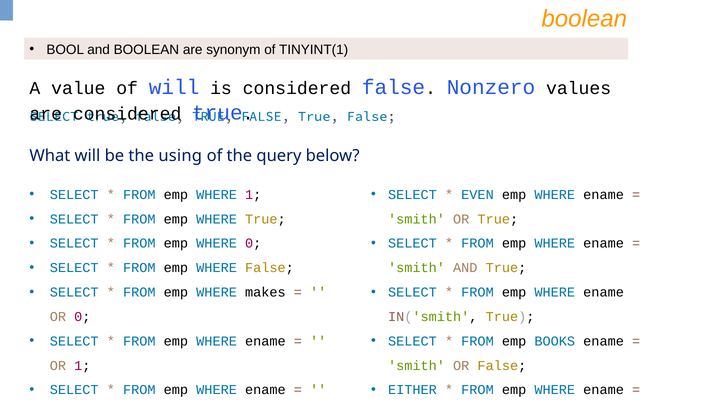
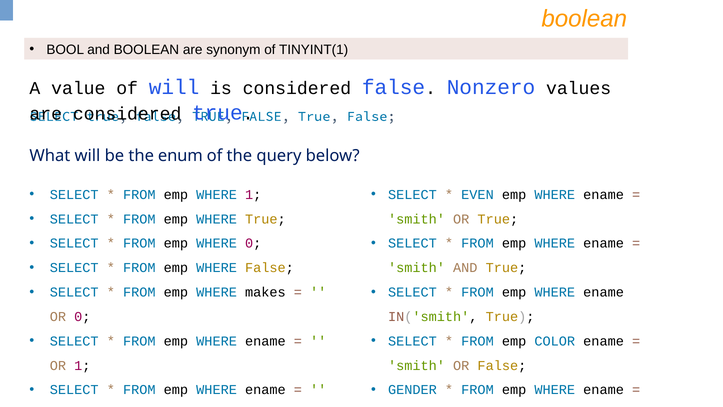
using: using -> enum (180, 155)
BOOKS: BOOKS -> COLOR (555, 341)
EITHER: EITHER -> GENDER (412, 390)
